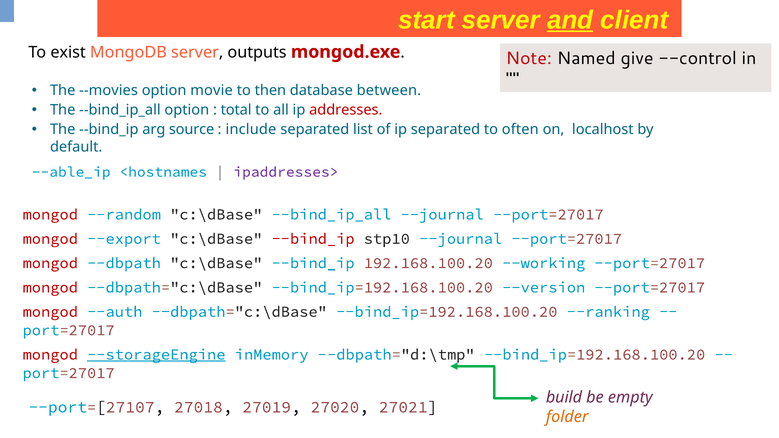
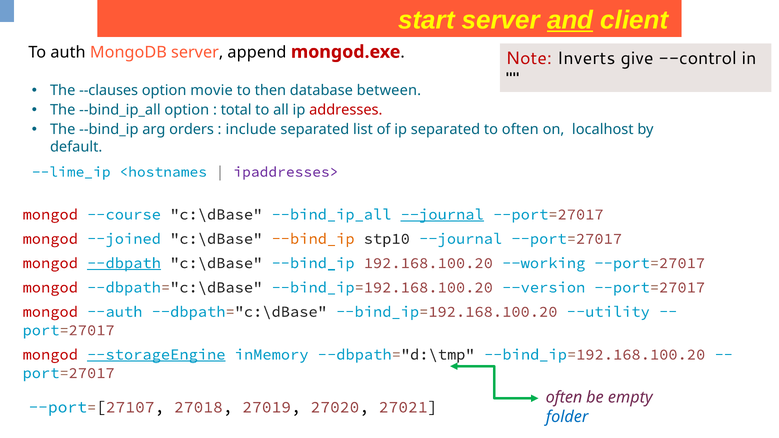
exist: exist -> auth (68, 52)
outputs: outputs -> append (257, 52)
Named: Named -> Inverts (586, 58)
--movies: --movies -> --clauses (109, 91)
source: source -> orders (192, 130)
--able_ip: --able_ip -> --lime_ip (71, 172)
--random: --random -> --course (124, 214)
--journal underline: none -> present (442, 214)
--export: --export -> --joined (124, 239)
--bind_ip colour: red -> orange (313, 239)
--dbpath underline: none -> present (124, 263)
--ranking: --ranking -> --utility (608, 312)
build: build -> often (564, 397)
folder colour: orange -> blue (567, 417)
